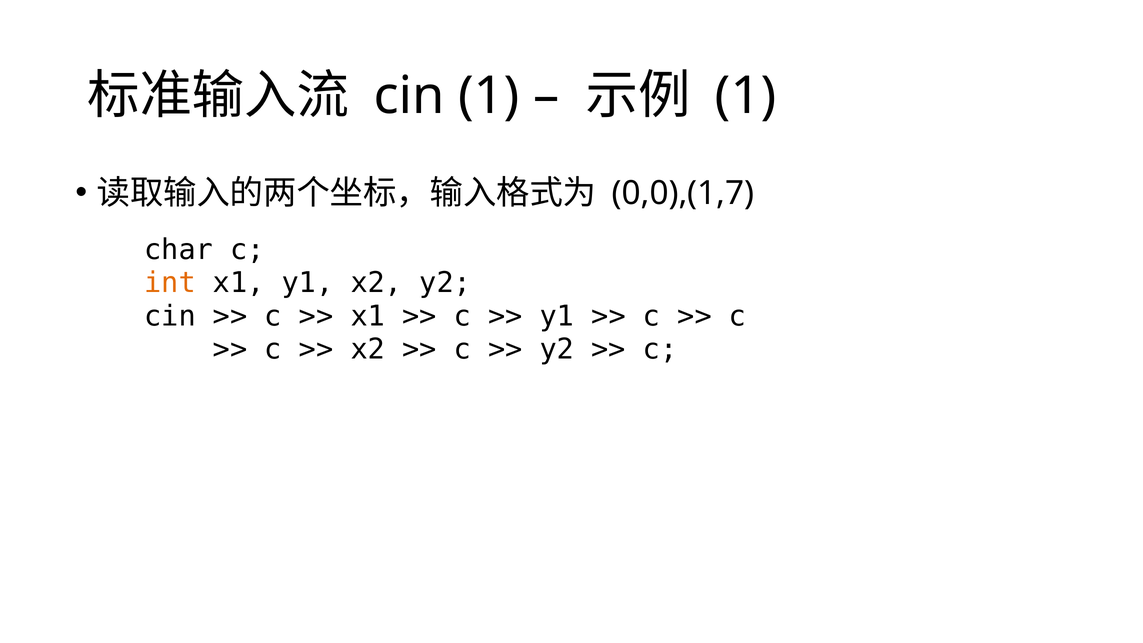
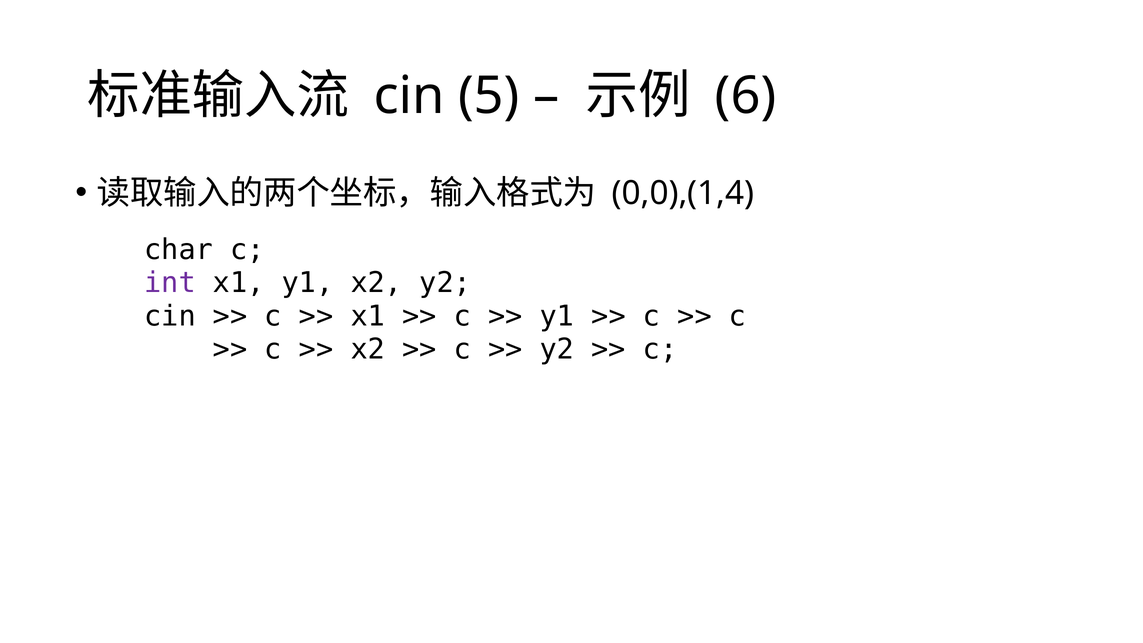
cin 1: 1 -> 5 (489, 96)
1: 1 -> 6 (746, 96)
0,0),(1,7: 0,0),(1,7 -> 0,0),(1,4 (683, 193)
int colour: orange -> purple (170, 283)
